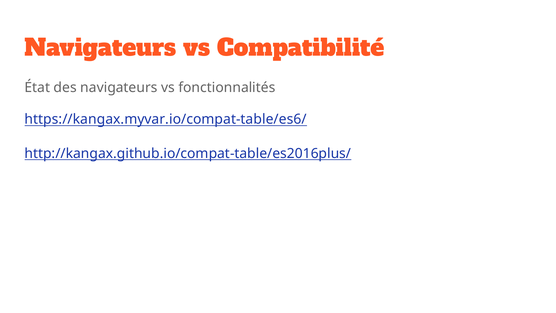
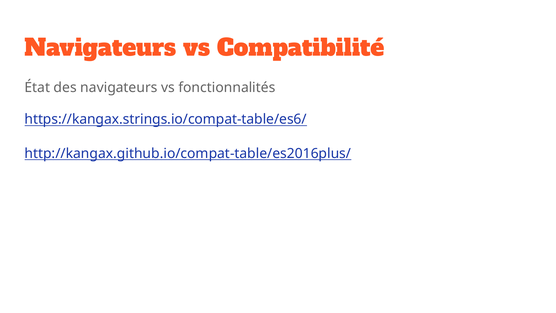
https://kangax.myvar.io/compat-table/es6/: https://kangax.myvar.io/compat-table/es6/ -> https://kangax.strings.io/compat-table/es6/ (166, 119)
